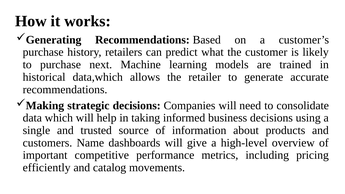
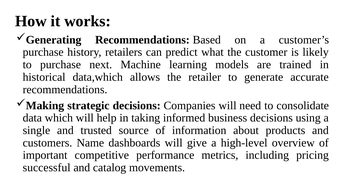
efficiently: efficiently -> successful (47, 168)
